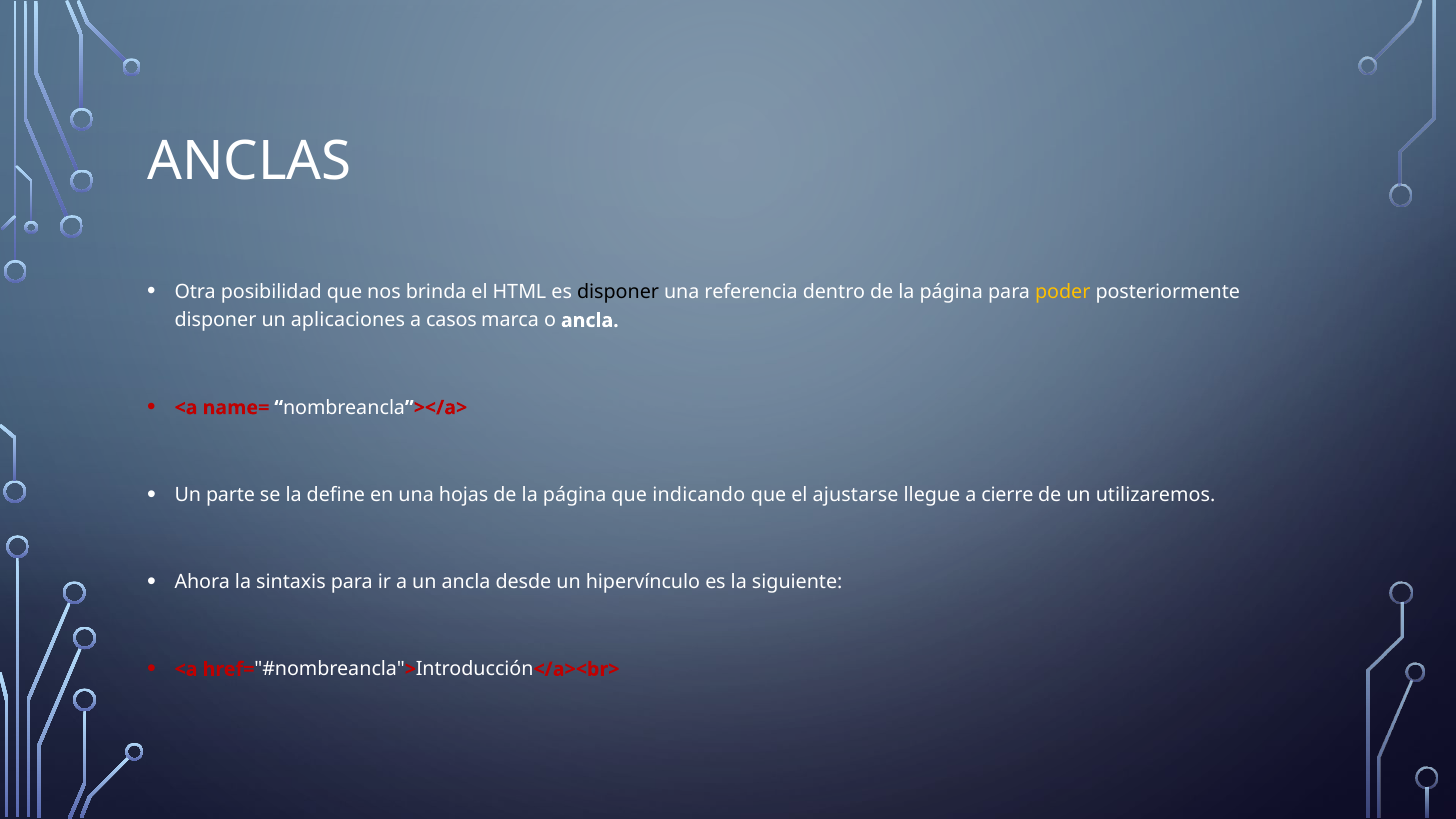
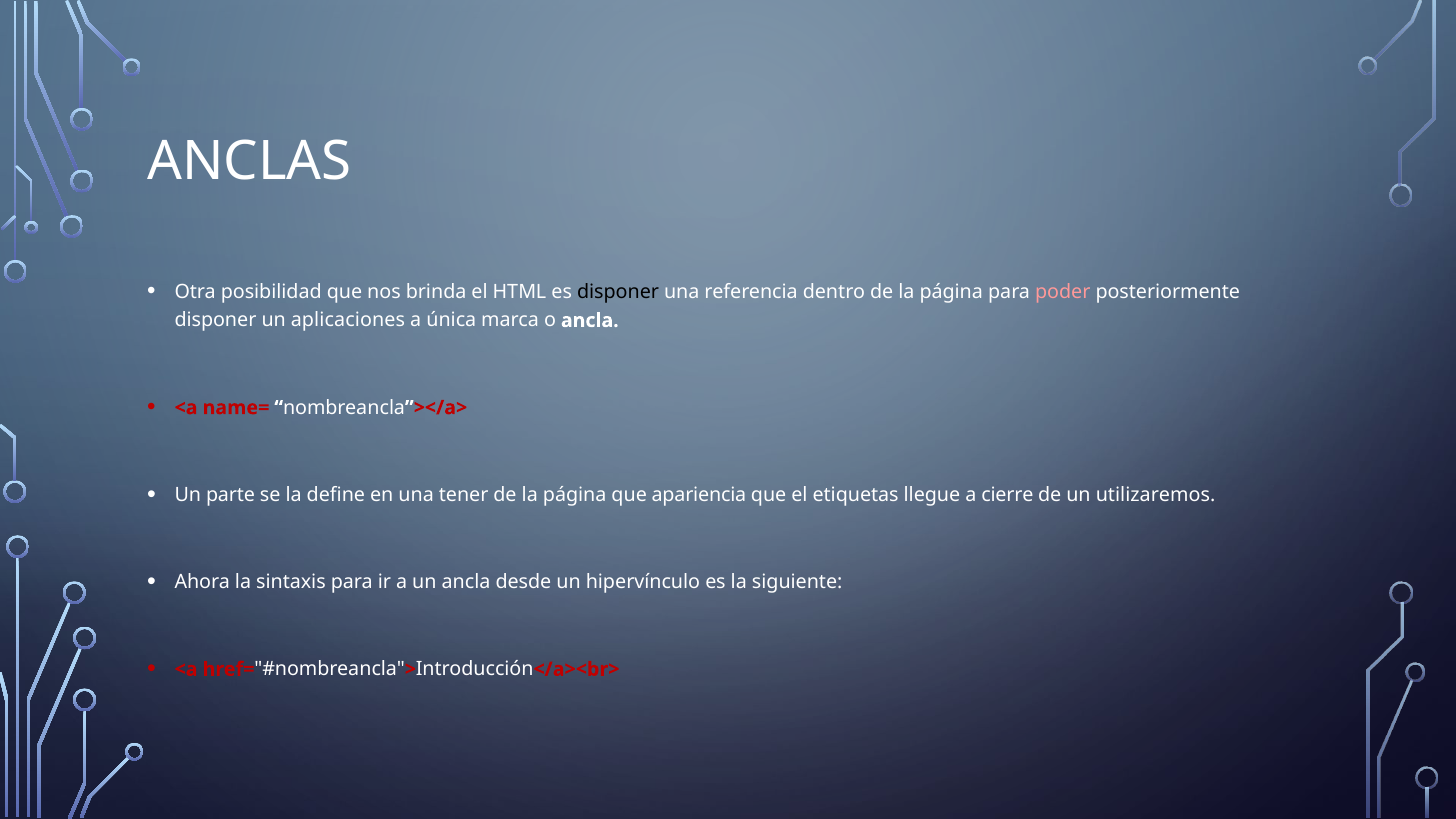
poder colour: yellow -> pink (1063, 292)
casos: casos -> única (451, 320)
hojas: hojas -> tener (464, 495)
indicando: indicando -> apariencia (699, 495)
ajustarse: ajustarse -> etiquetas (856, 495)
